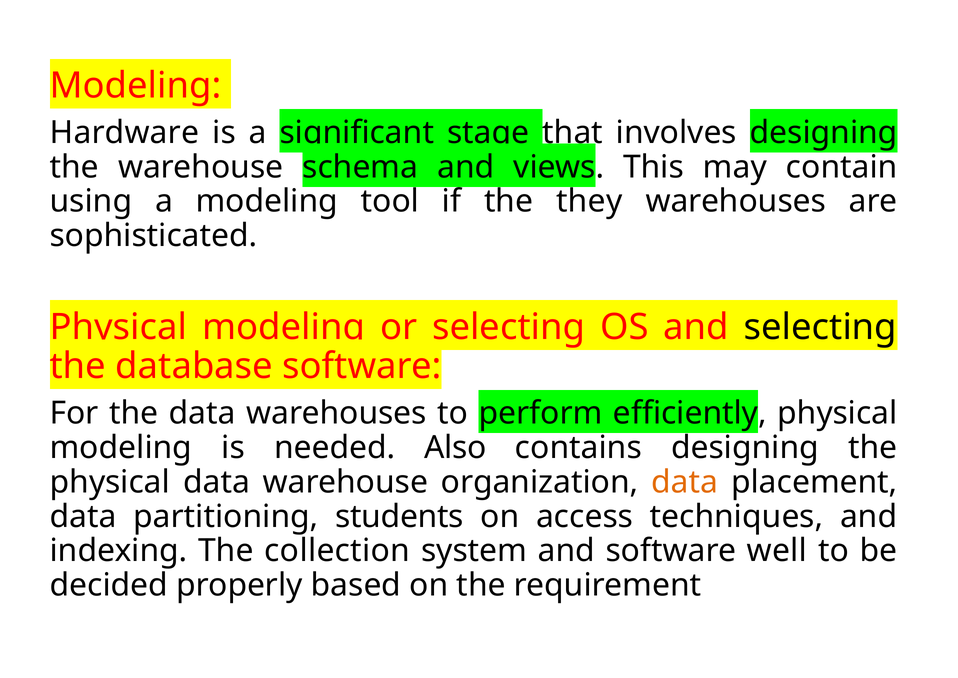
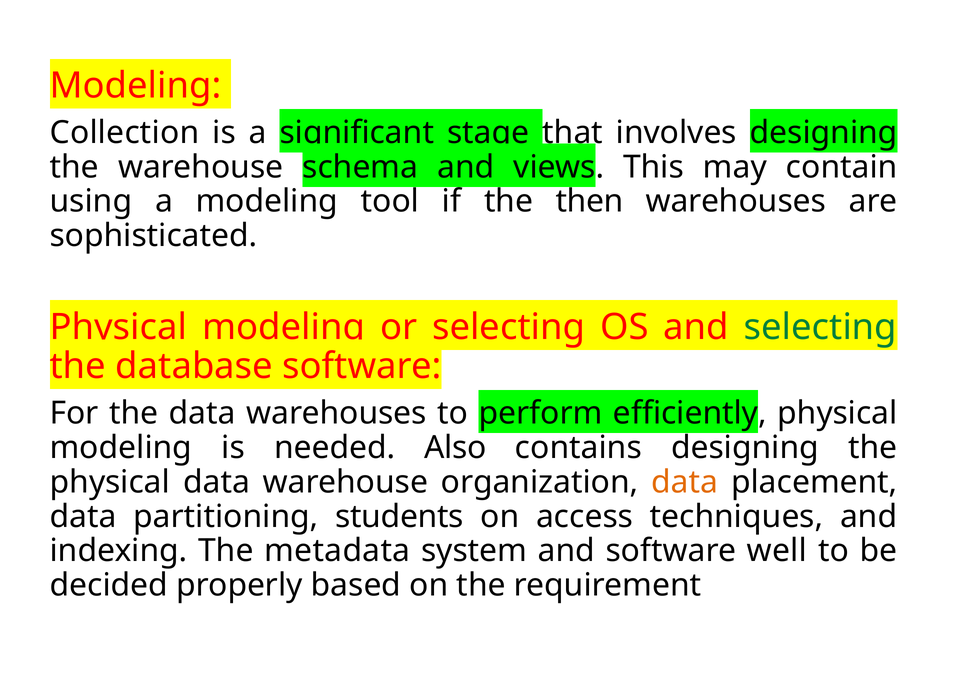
Hardware: Hardware -> Collection (125, 133)
they: they -> then (590, 201)
selecting colour: black -> green (820, 327)
collection: collection -> metadata (337, 551)
